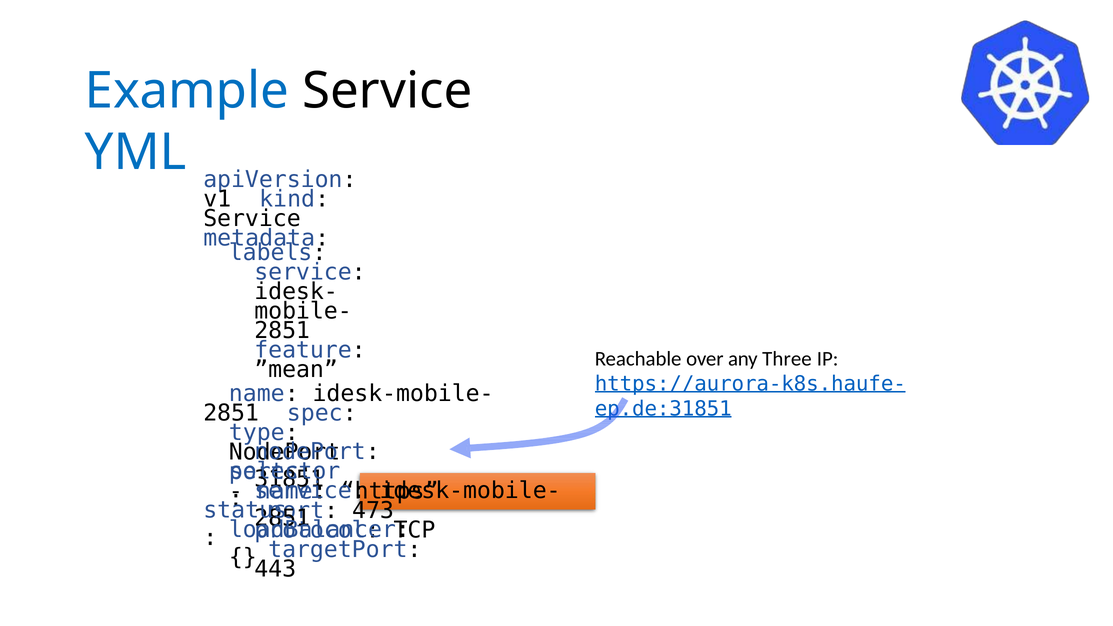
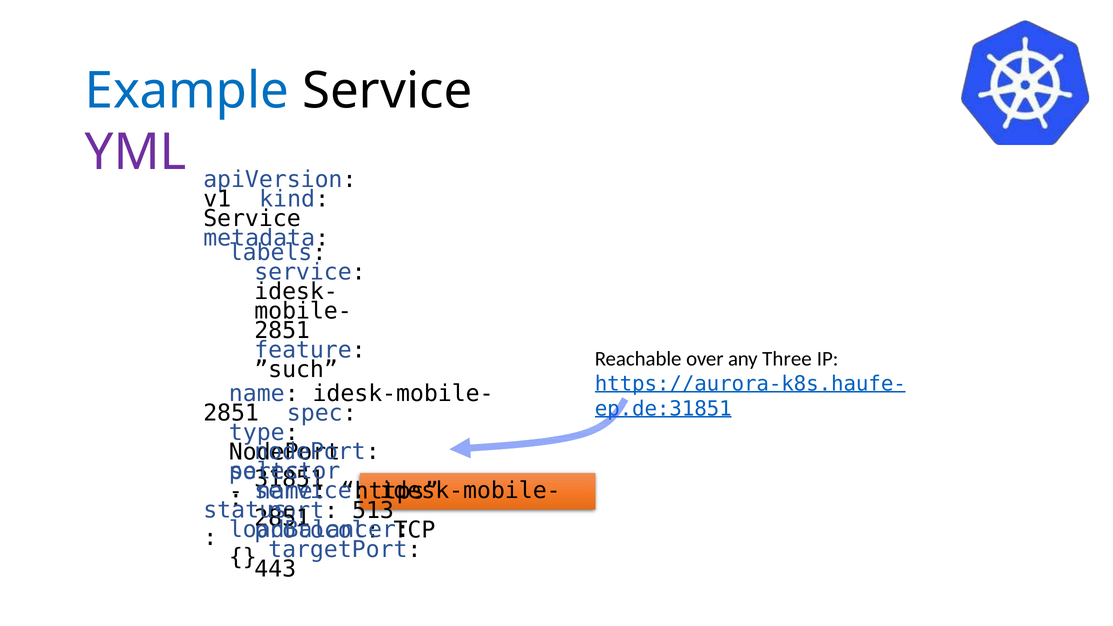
YML colour: blue -> purple (136, 152)
”mean: ”mean -> ”such (296, 369)
473: 473 -> 513 (373, 511)
